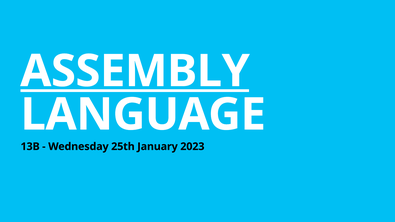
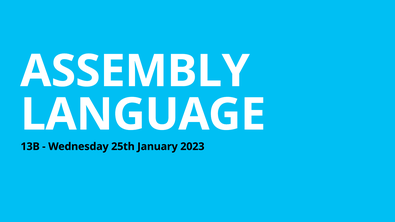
ASSEMBLY underline: present -> none (135, 71)
